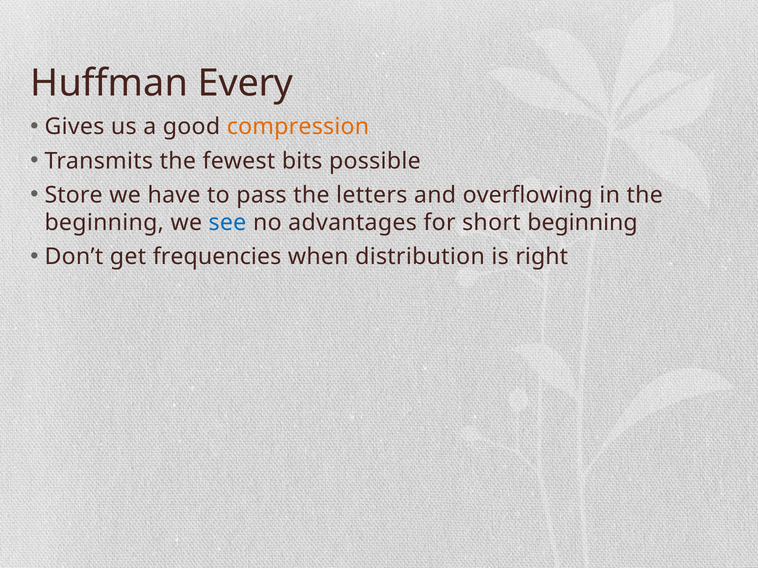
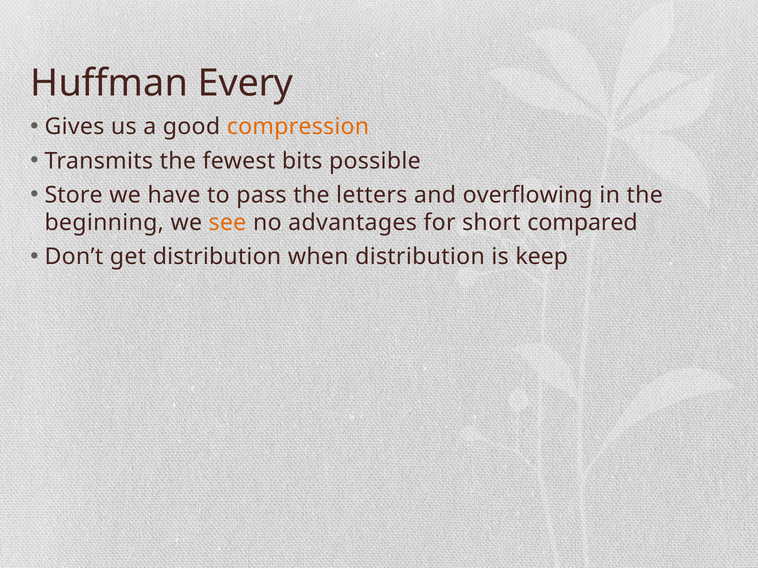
see colour: blue -> orange (227, 223)
short beginning: beginning -> compared (583, 223)
get frequencies: frequencies -> distribution (217, 257)
right: right -> keep (542, 257)
